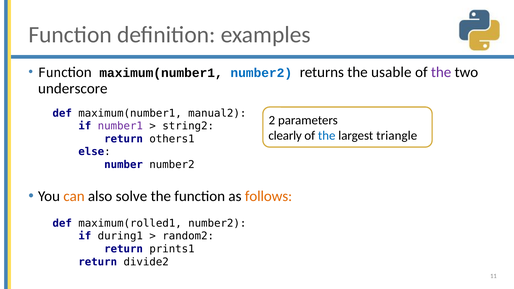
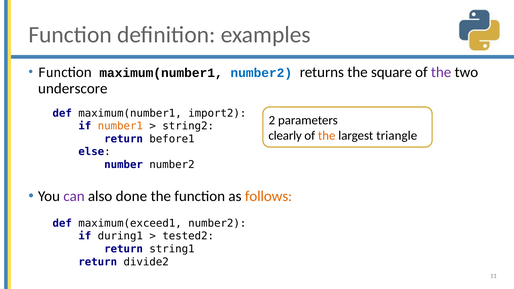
usable: usable -> square (391, 72)
manual2: manual2 -> import2 (217, 113)
number1 colour: purple -> orange (120, 126)
the colour: blue -> orange (327, 136)
others1: others1 -> before1 (172, 139)
can colour: orange -> purple (74, 196)
solve: solve -> done (131, 196)
maximum(rolled1: maximum(rolled1 -> maximum(exceed1 (130, 223)
random2: random2 -> tested2 (188, 236)
prints1: prints1 -> string1 (172, 249)
